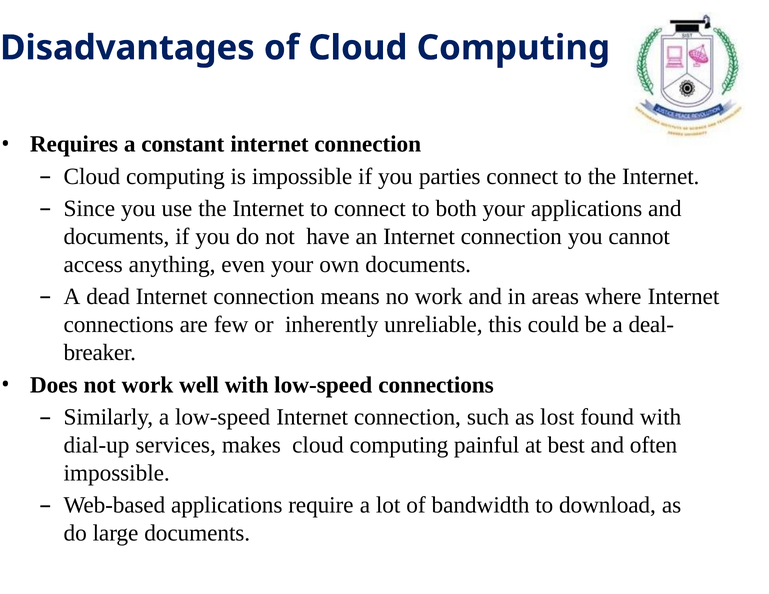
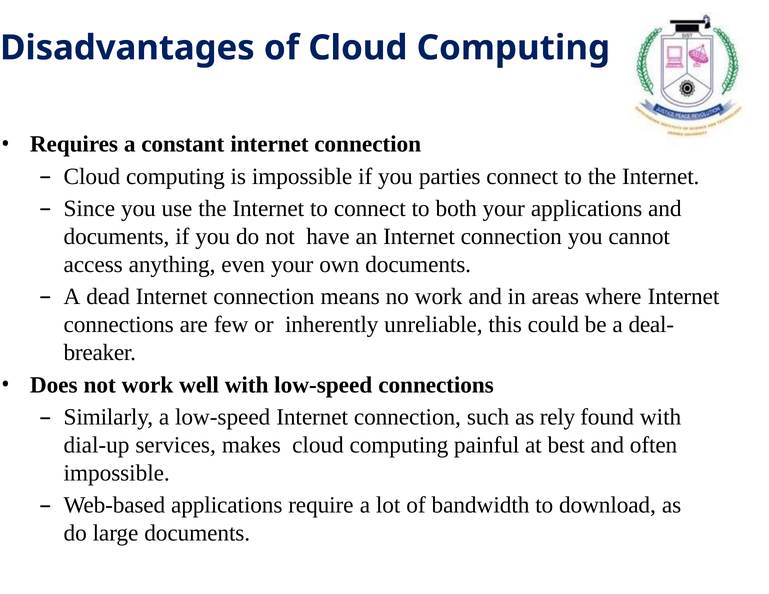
lost: lost -> rely (558, 417)
